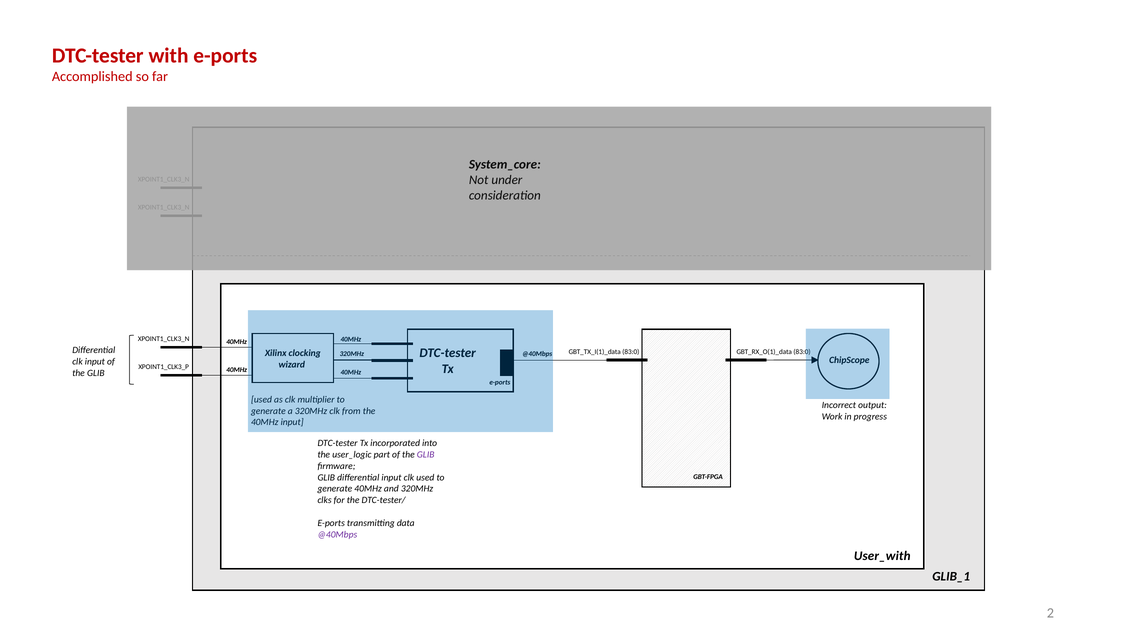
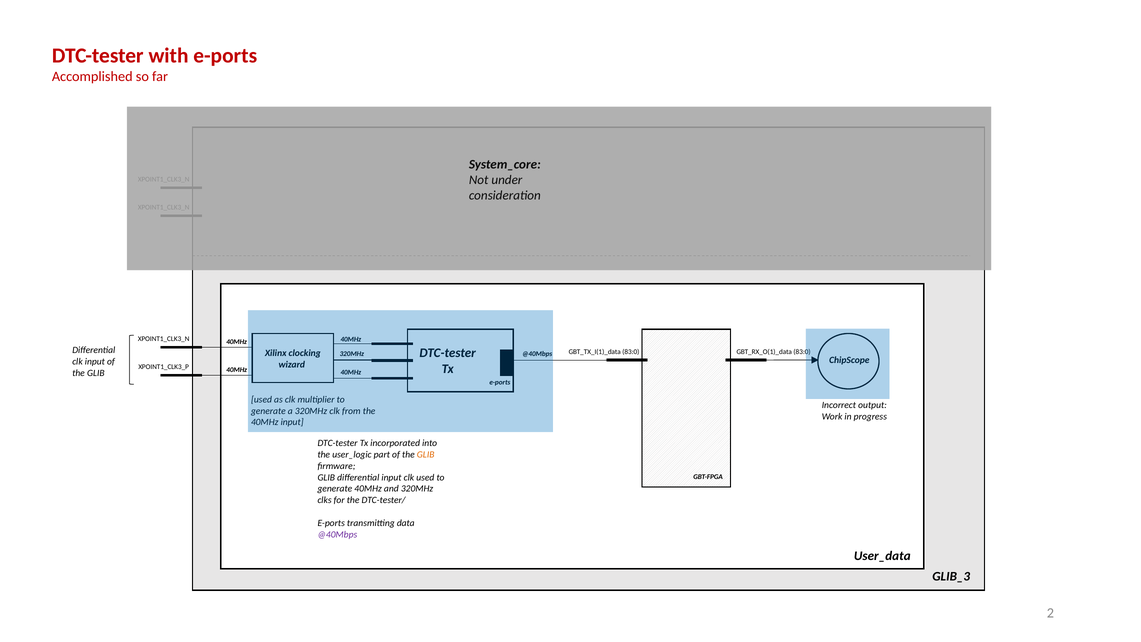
GLIB colour: purple -> orange (426, 455)
User_with: User_with -> User_data (882, 556)
GLIB_1: GLIB_1 -> GLIB_3 (951, 576)
